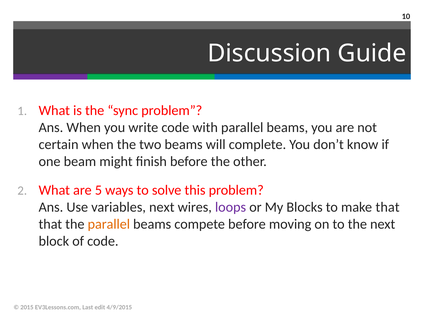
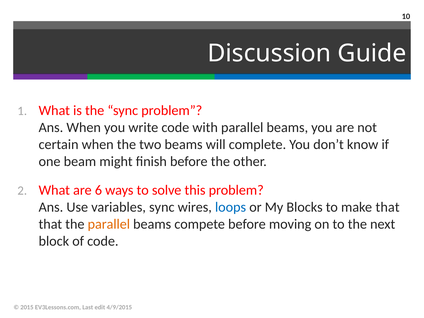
5: 5 -> 6 (98, 190)
variables next: next -> sync (162, 207)
loops colour: purple -> blue (231, 207)
